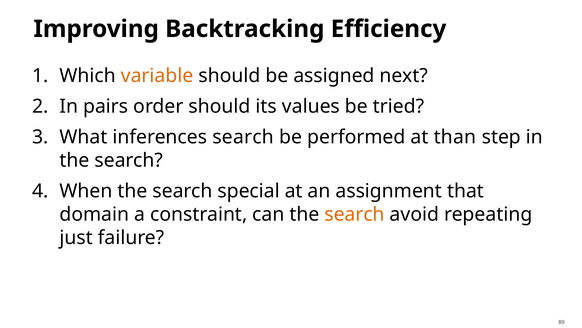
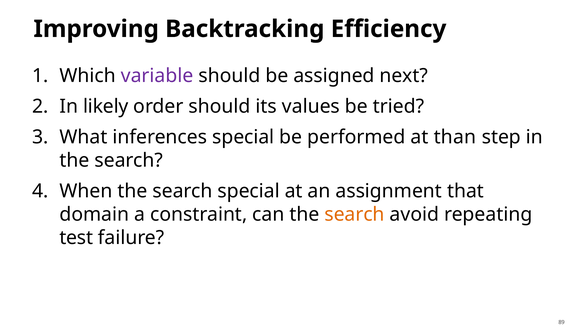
variable colour: orange -> purple (157, 76)
pairs: pairs -> likely (106, 106)
inferences search: search -> special (243, 137)
just: just -> test (76, 237)
